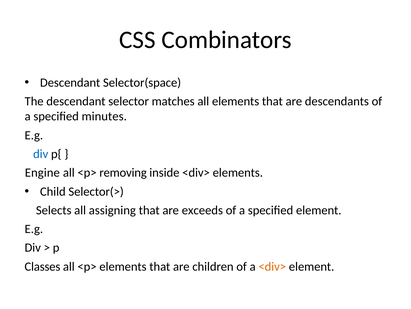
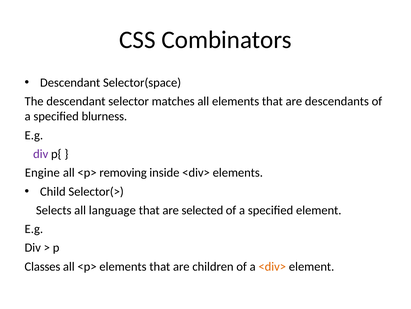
minutes: minutes -> blurness (104, 116)
div colour: blue -> purple (41, 154)
assigning: assigning -> language (112, 210)
exceeds: exceeds -> selected (202, 210)
